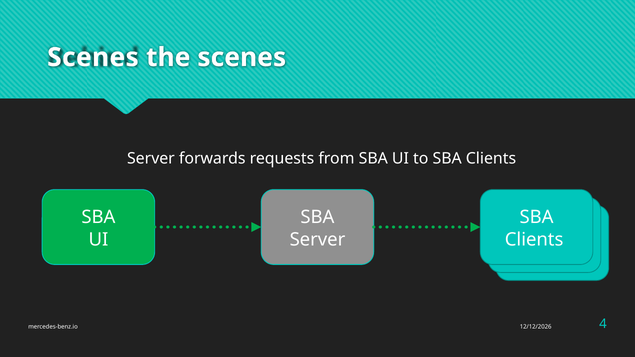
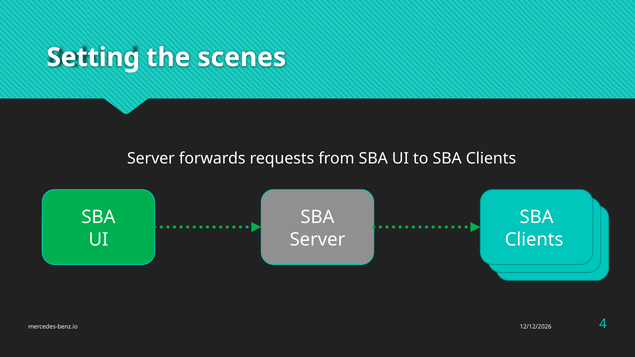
Scenes: Scenes -> Setting (93, 57)
